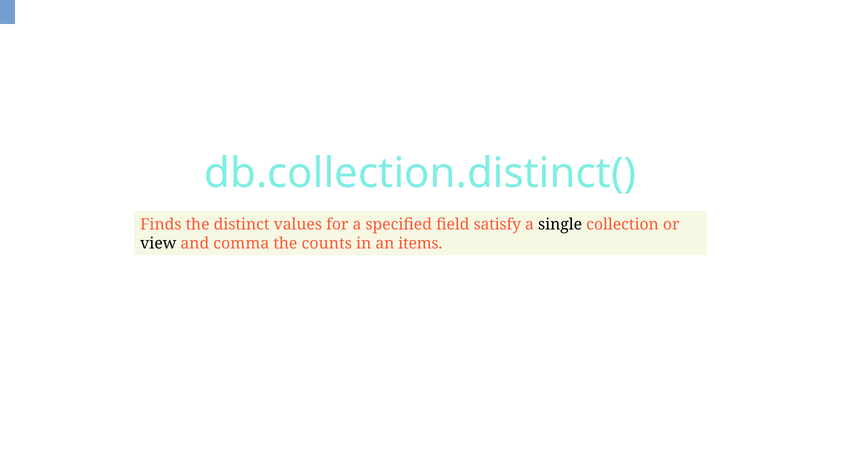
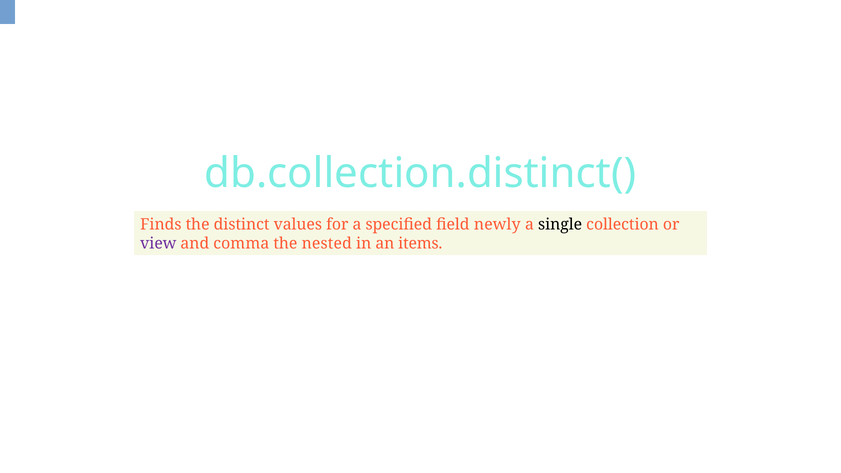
satisfy: satisfy -> newly (497, 225)
view colour: black -> purple (158, 244)
counts: counts -> nested (327, 244)
